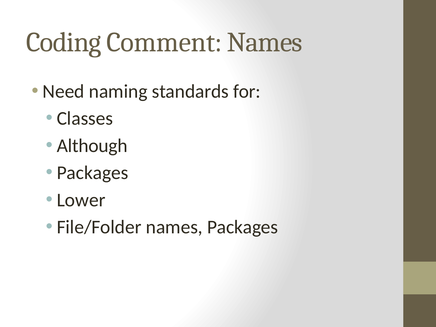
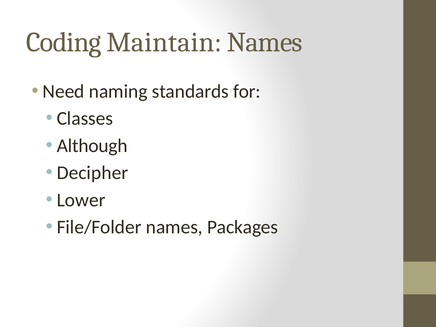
Comment: Comment -> Maintain (164, 42)
Packages: Packages -> Decipher (92, 173)
